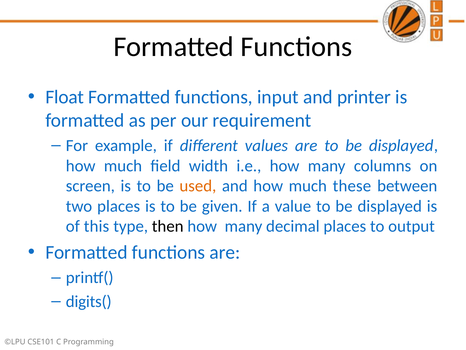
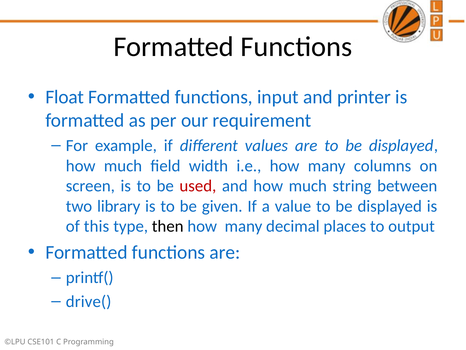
used colour: orange -> red (198, 186)
these: these -> string (352, 186)
two places: places -> library (119, 206)
digits(: digits( -> drive( (89, 301)
